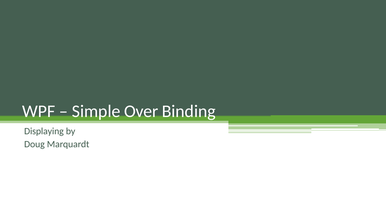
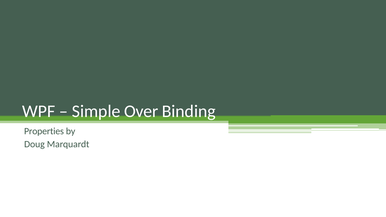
Displaying: Displaying -> Properties (44, 131)
